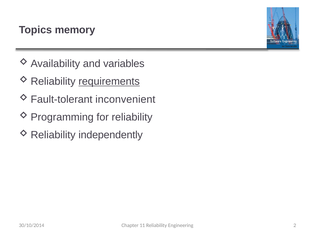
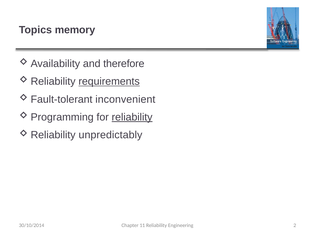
variables: variables -> therefore (124, 64)
reliability underline: none -> present (132, 117)
independently: independently -> unpredictably (110, 135)
